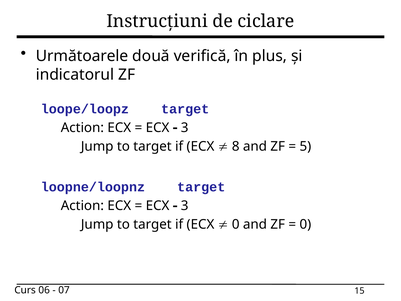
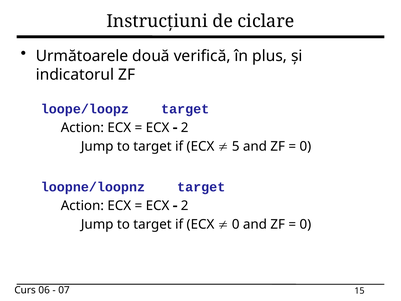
3: 3 -> 2 (185, 128)
8: 8 -> 5 (236, 146)
5: 5 -> 0 (305, 146)
3: 3 -> 2 (185, 206)
